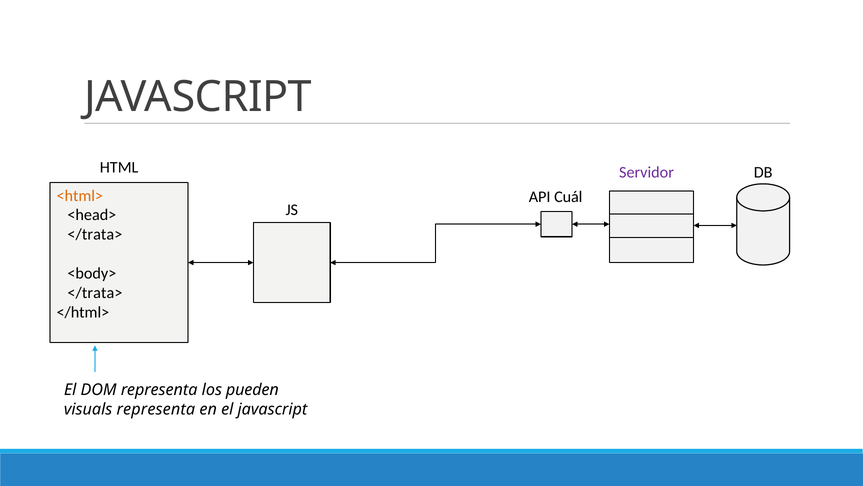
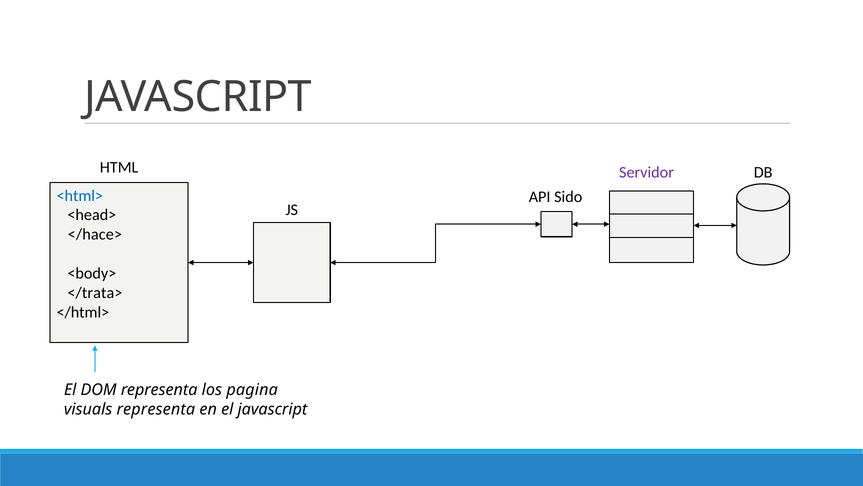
<html> colour: orange -> blue (80, 195)
Cuál: Cuál -> Sido (568, 197)
</trata>: </trata> -> </hace> (95, 234)
pueden: pueden -> pagina (252, 389)
